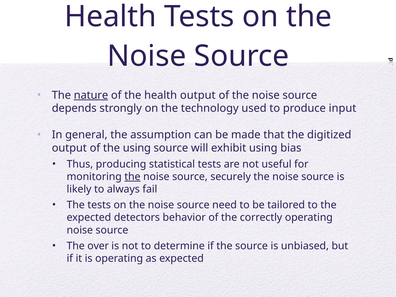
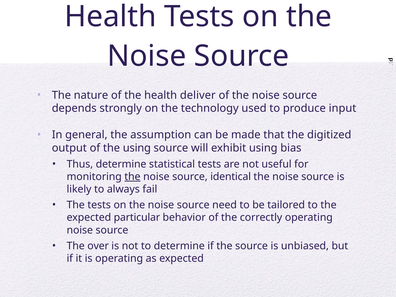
nature underline: present -> none (91, 95)
health output: output -> deliver (198, 95)
Thus producing: producing -> determine (121, 164)
securely: securely -> identical (231, 177)
detectors: detectors -> particular (137, 218)
